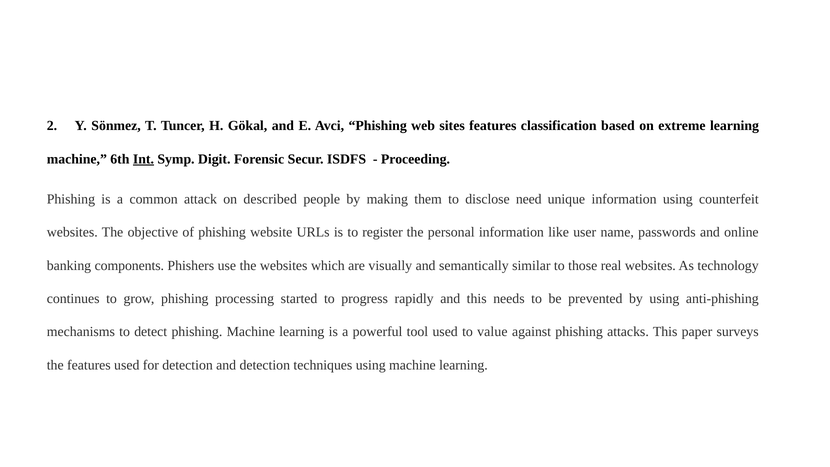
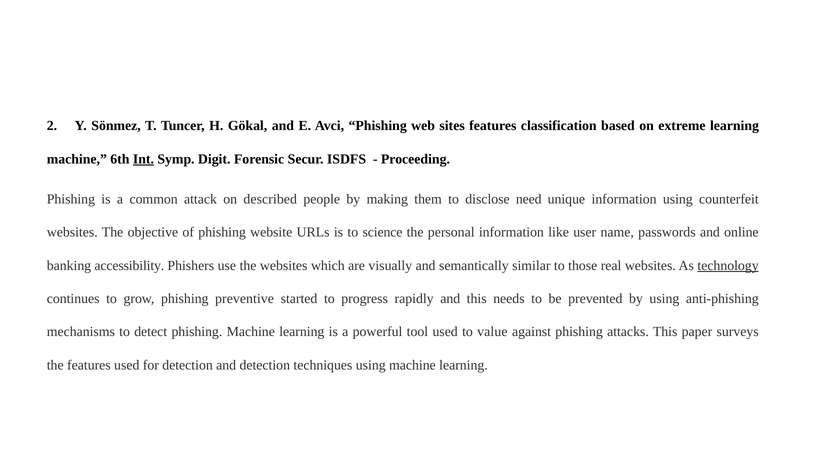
register: register -> science (383, 232)
components: components -> accessibility (129, 265)
technology underline: none -> present (728, 265)
processing: processing -> preventive (245, 299)
